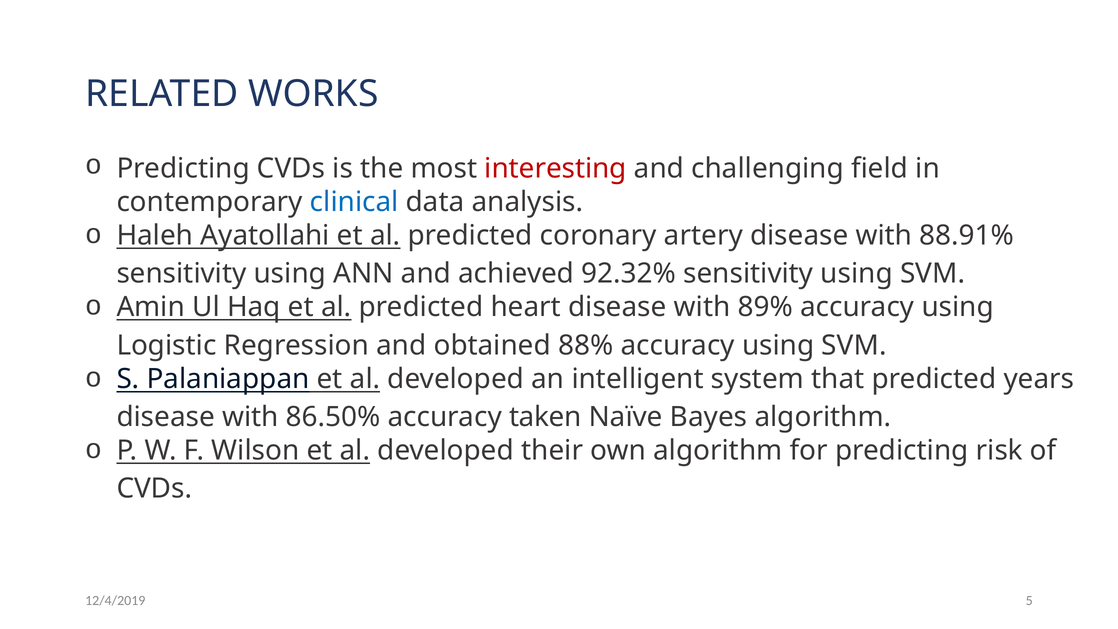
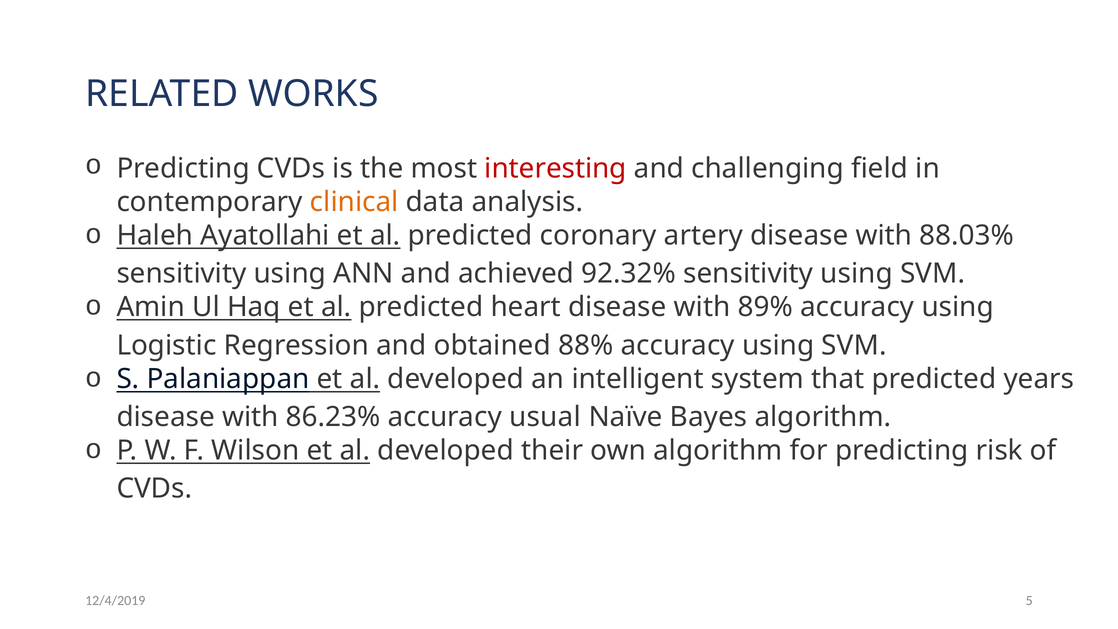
clinical colour: blue -> orange (354, 202)
88.91%: 88.91% -> 88.03% (967, 235)
86.50%: 86.50% -> 86.23% (333, 417)
taken: taken -> usual (545, 417)
